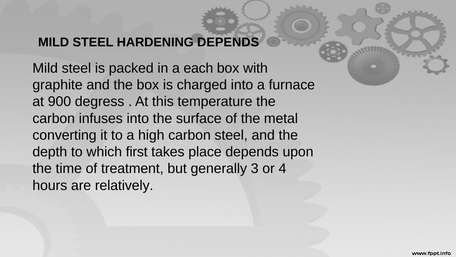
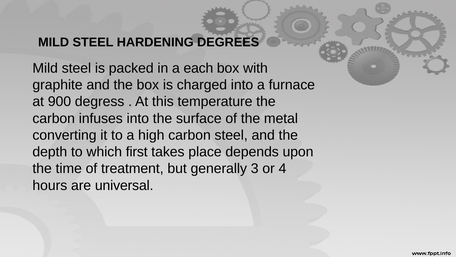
HARDENING DEPENDS: DEPENDS -> DEGREES (228, 42)
relatively: relatively -> universal (124, 185)
